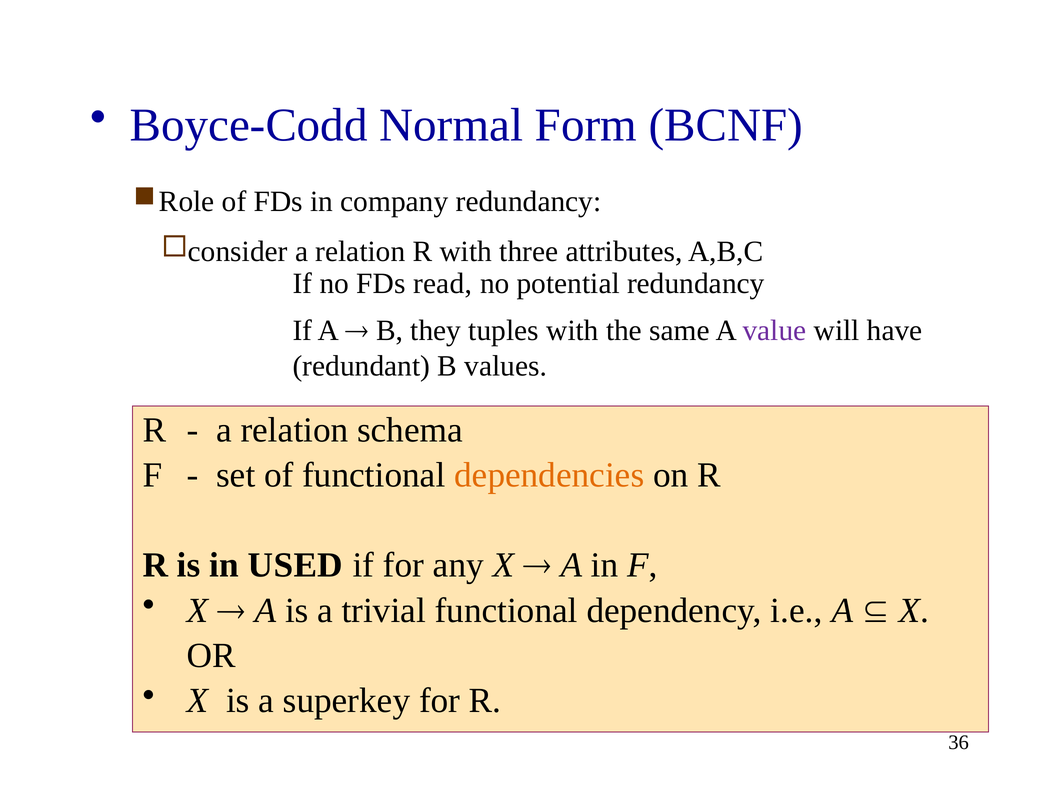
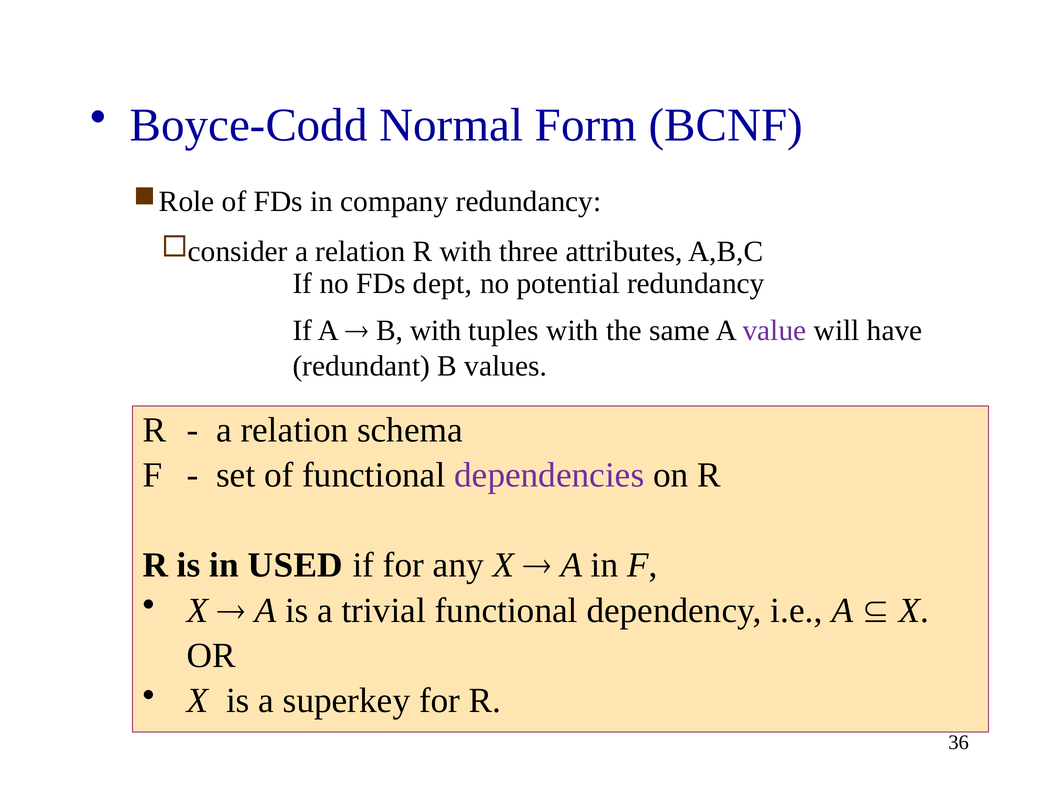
read: read -> dept (443, 284)
B they: they -> with (436, 331)
dependencies colour: orange -> purple (549, 475)
